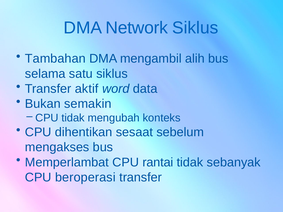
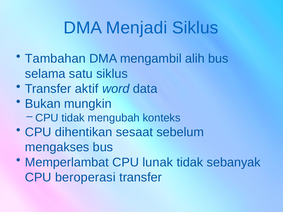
Network: Network -> Menjadi (137, 28)
semakin: semakin -> mungkin (88, 104)
rantai: rantai -> lunak (158, 162)
